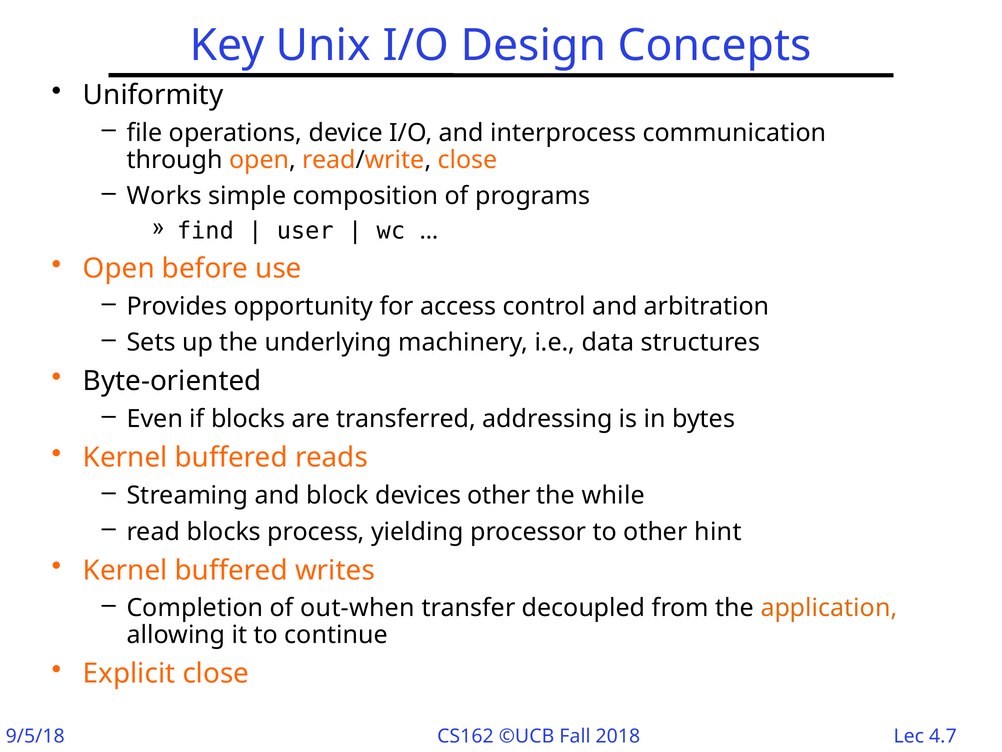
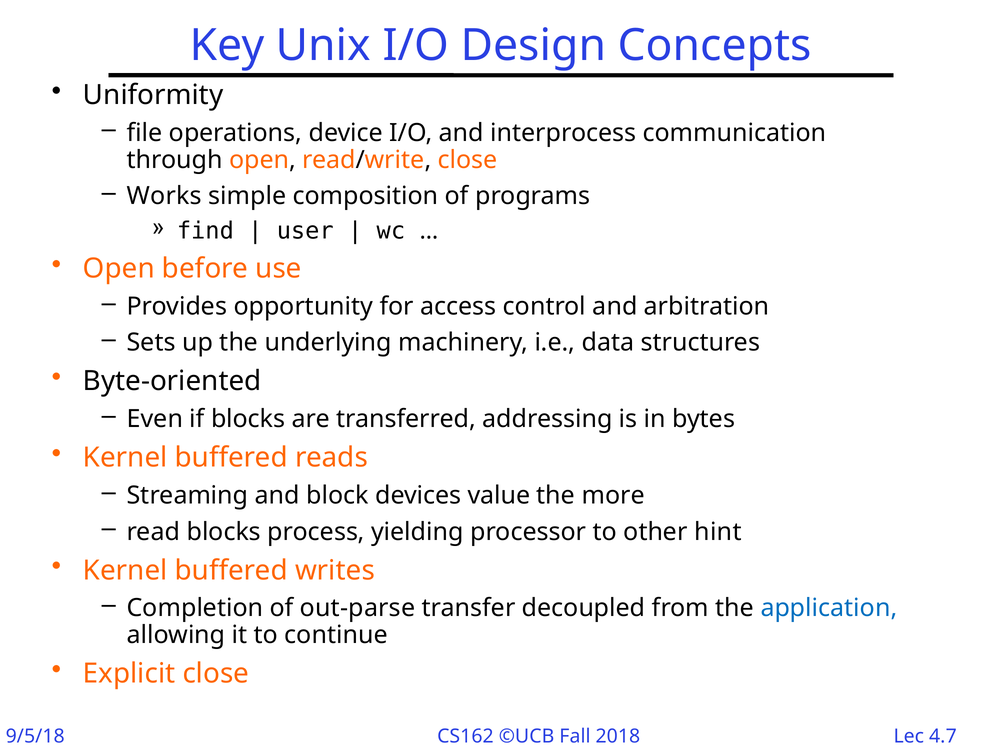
devices other: other -> value (499, 495)
while: while -> more (613, 495)
out-when: out-when -> out-parse (358, 608)
application colour: orange -> blue (829, 608)
